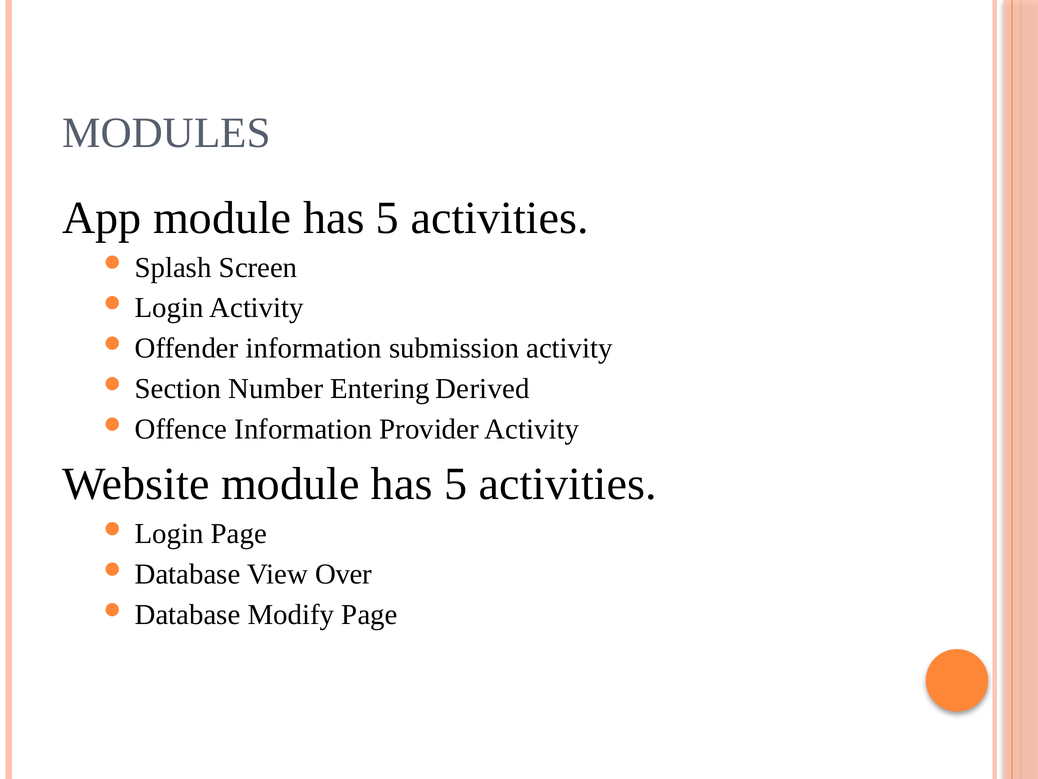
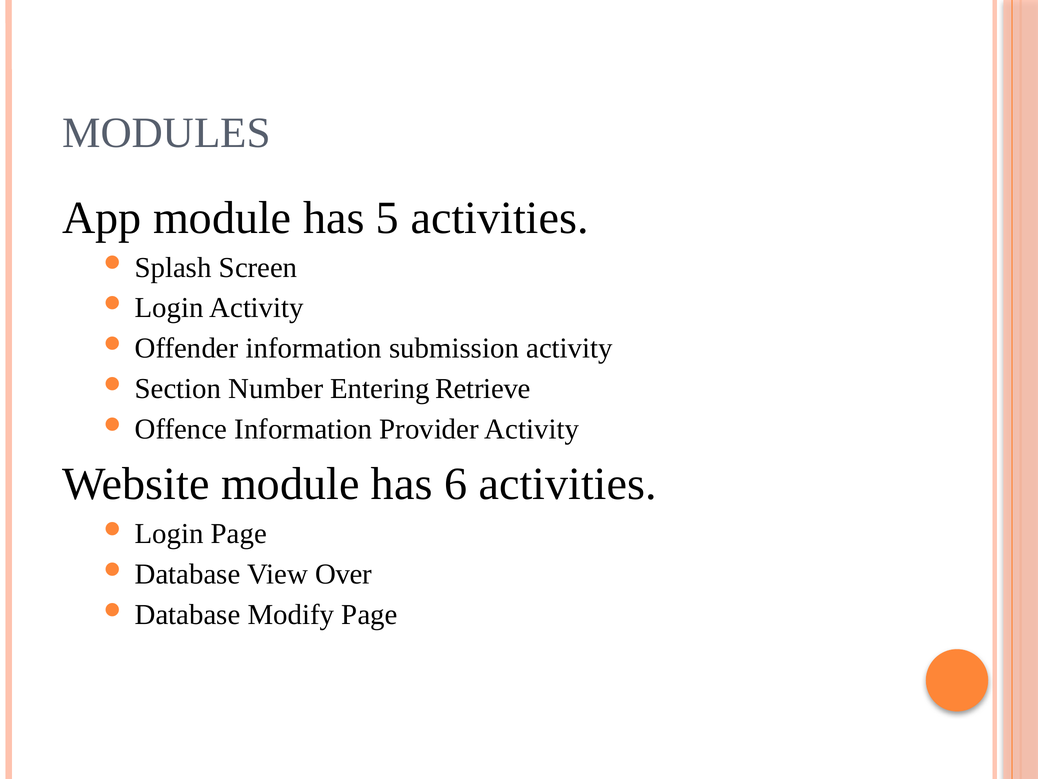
Derived: Derived -> Retrieve (483, 389)
Website module has 5: 5 -> 6 (456, 484)
